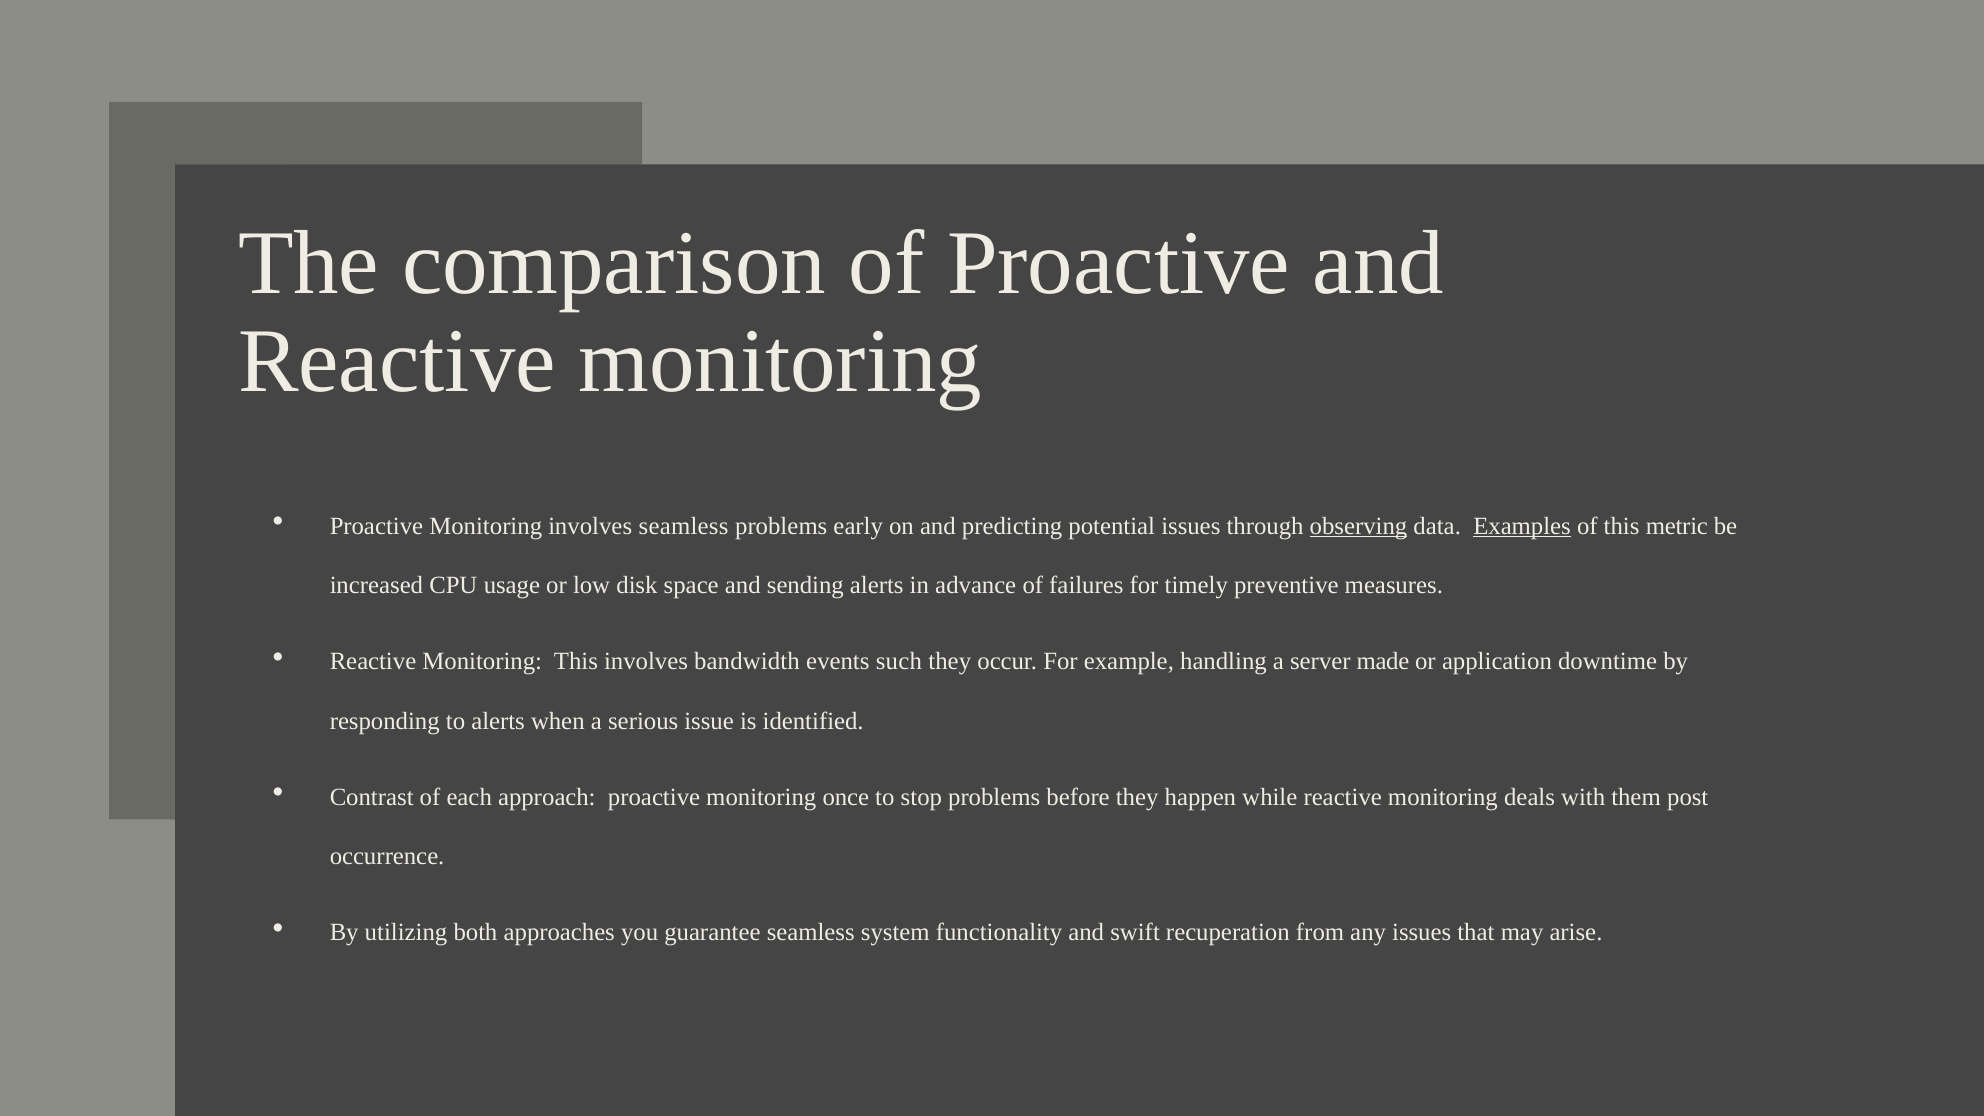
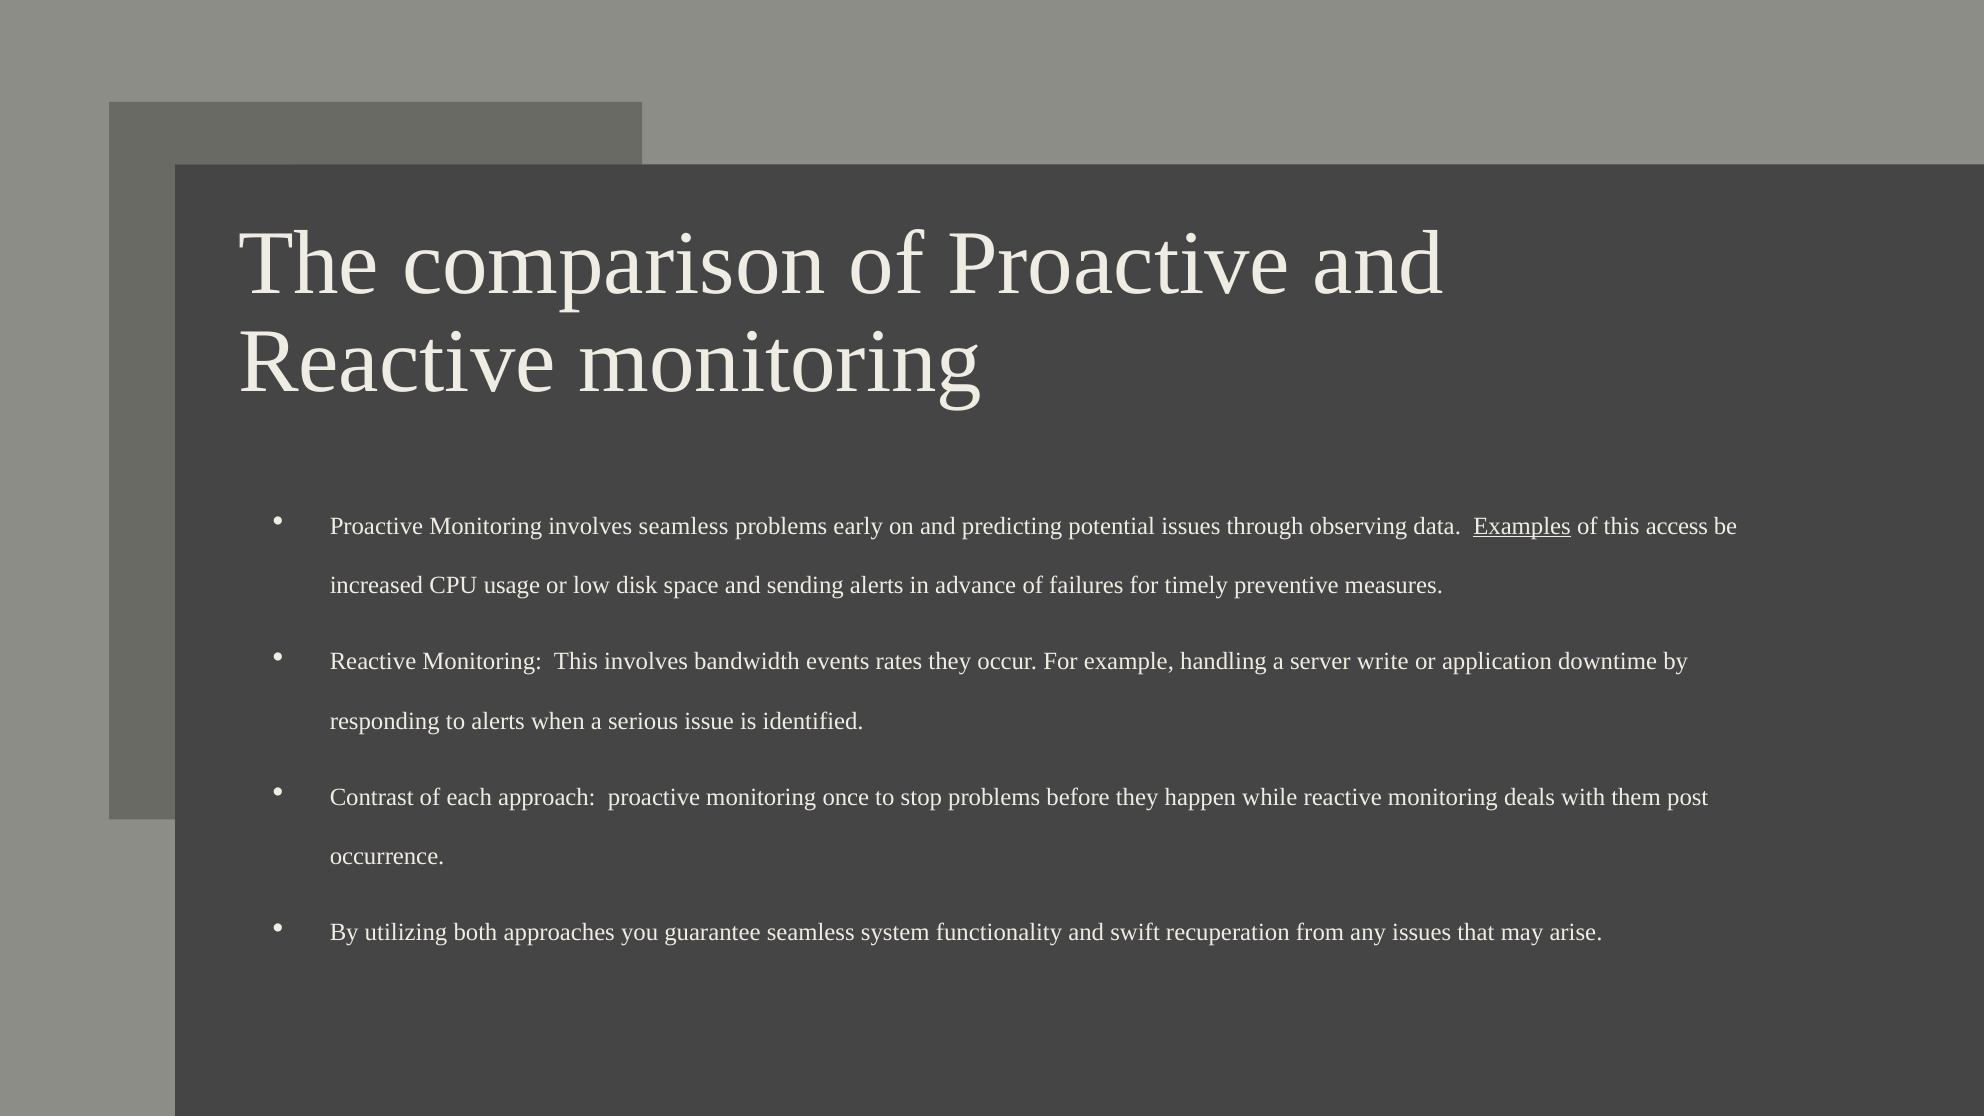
observing underline: present -> none (1359, 526)
metric: metric -> access (1677, 526)
such: such -> rates (899, 661)
made: made -> write (1383, 661)
